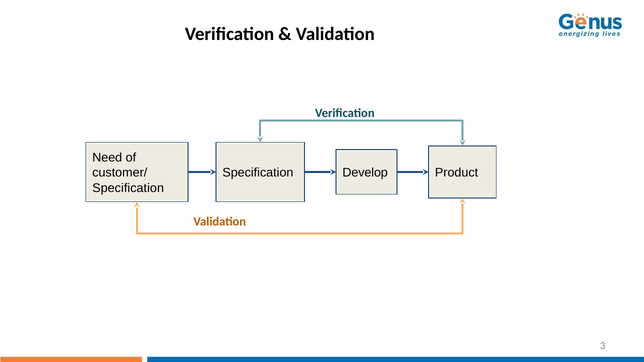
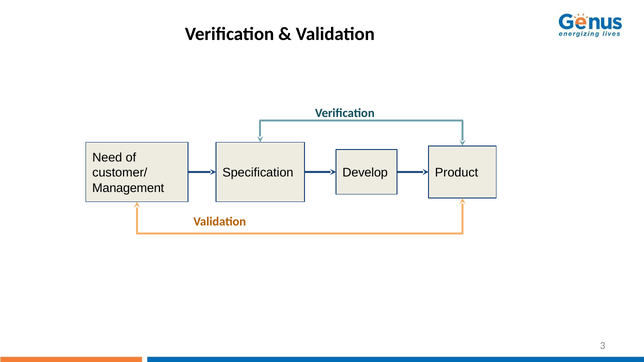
Specification: Specification -> Management (128, 188)
